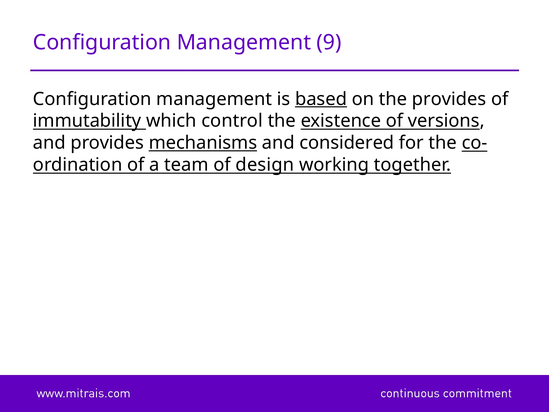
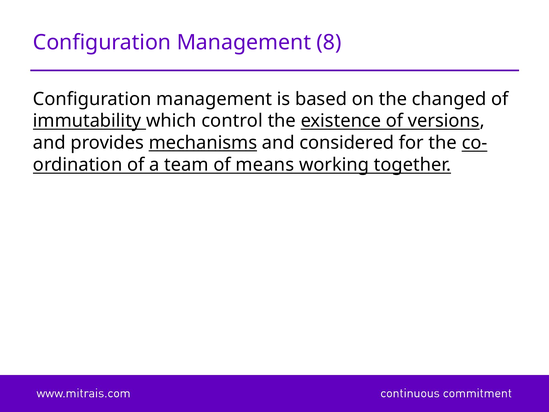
9: 9 -> 8 (329, 42)
based underline: present -> none (321, 99)
the provides: provides -> changed (449, 99)
design: design -> means (265, 165)
